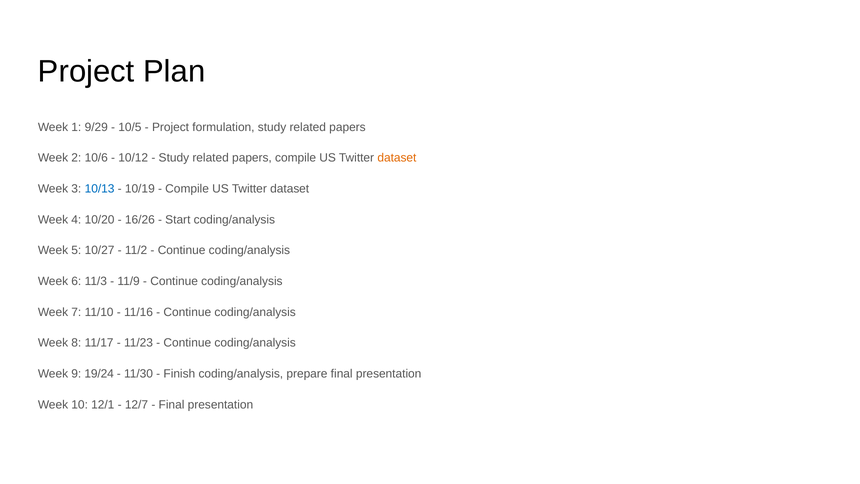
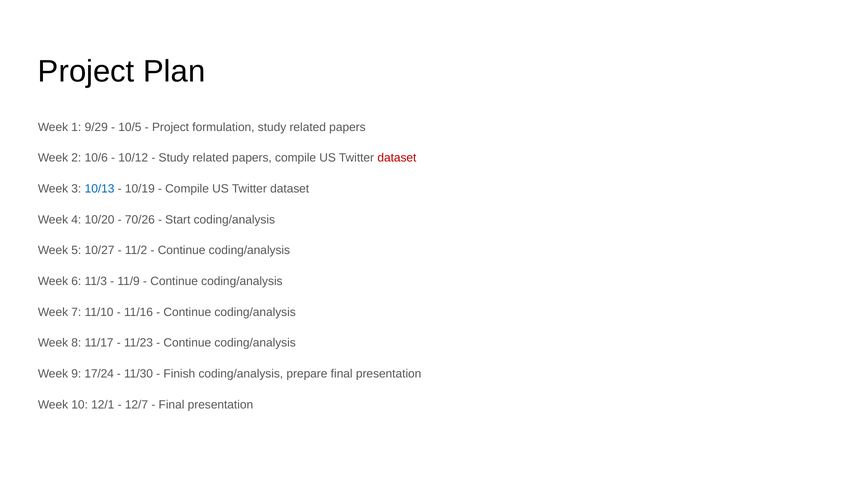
dataset colour: orange -> red (397, 158)
16/26: 16/26 -> 70/26 (140, 220)
19/24: 19/24 -> 17/24 (99, 374)
